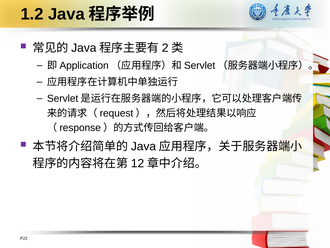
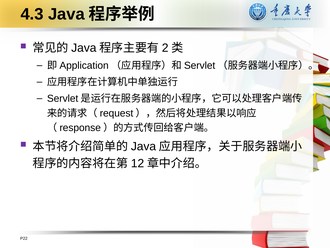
1.2: 1.2 -> 4.3 (32, 14)
